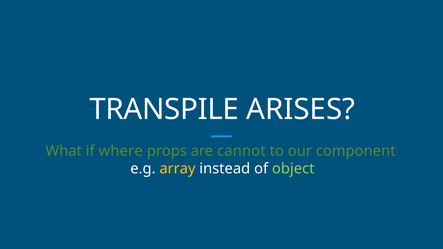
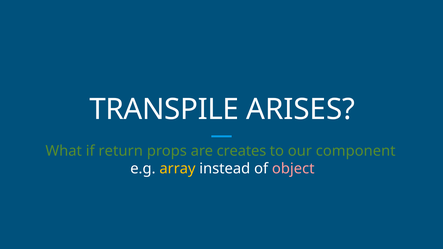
where: where -> return (121, 151)
cannot: cannot -> creates (241, 151)
object colour: light green -> pink (293, 169)
